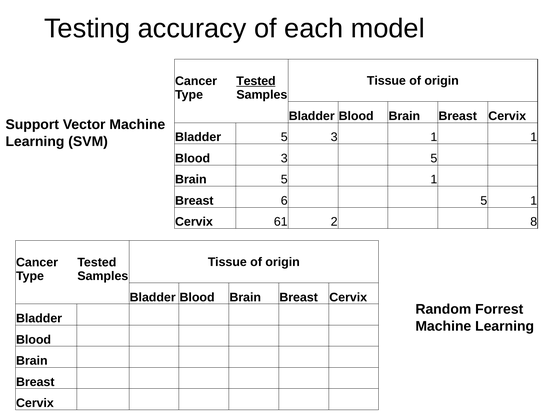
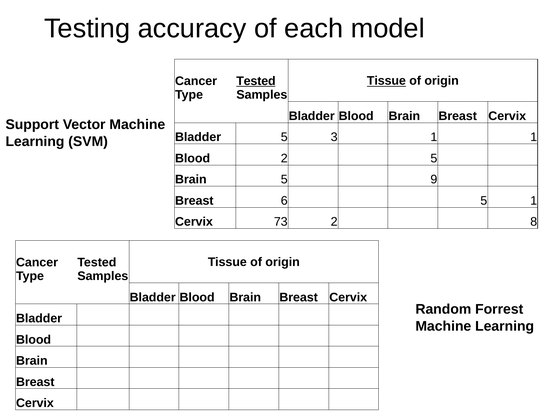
Tissue underline: none -> present (386, 81)
Blood 3: 3 -> 2 (284, 158)
Brain 5 1: 1 -> 9 (434, 180)
61: 61 -> 73 (281, 222)
